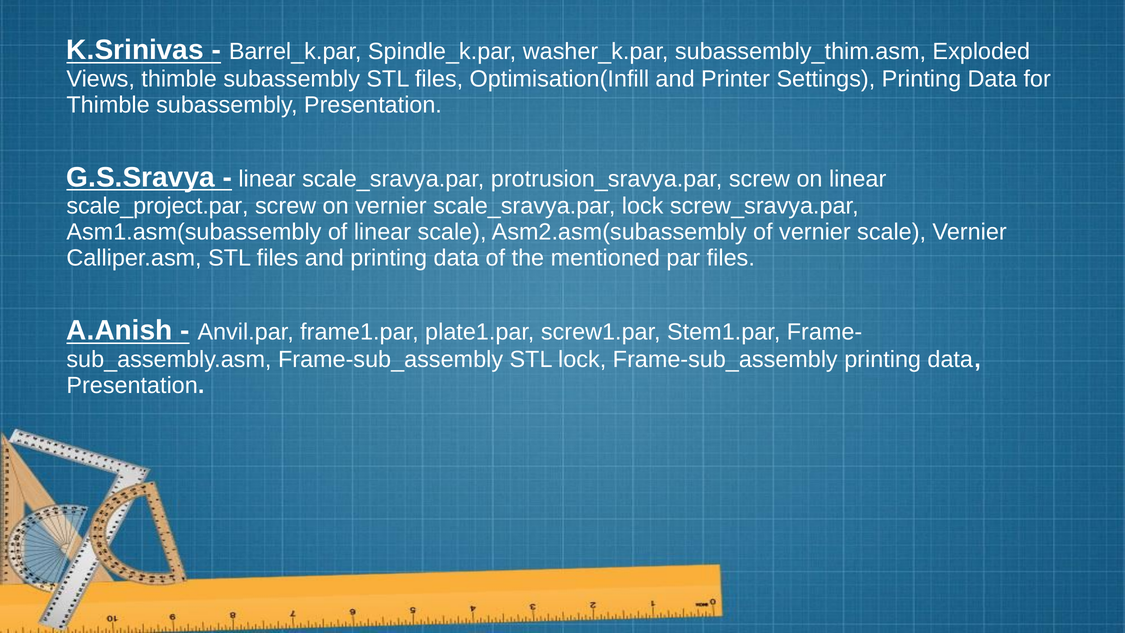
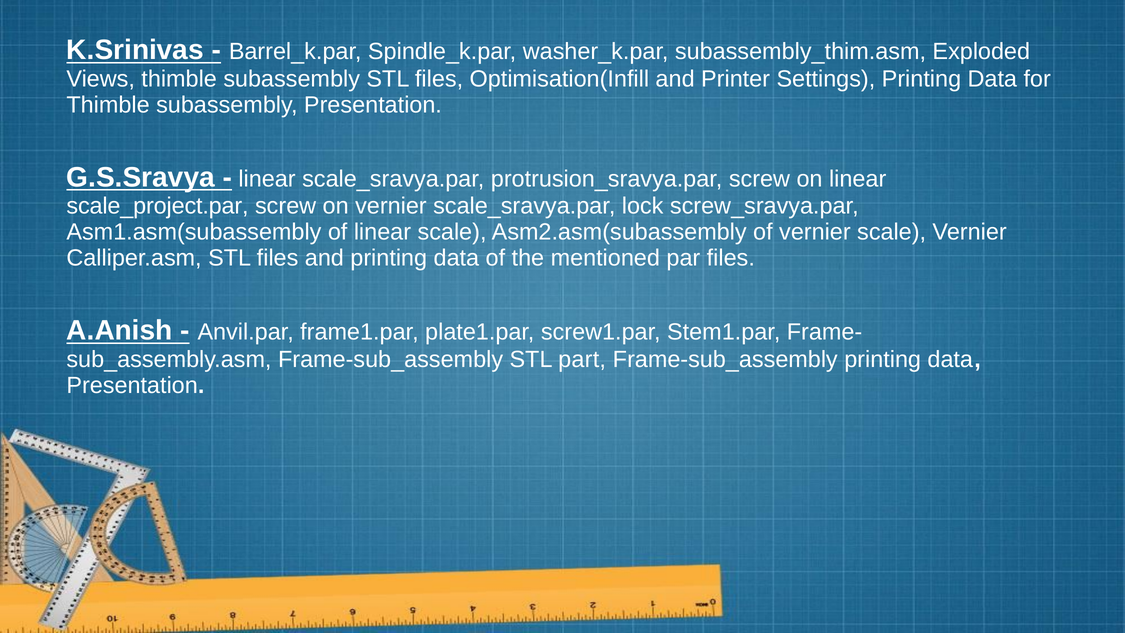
STL lock: lock -> part (582, 359)
